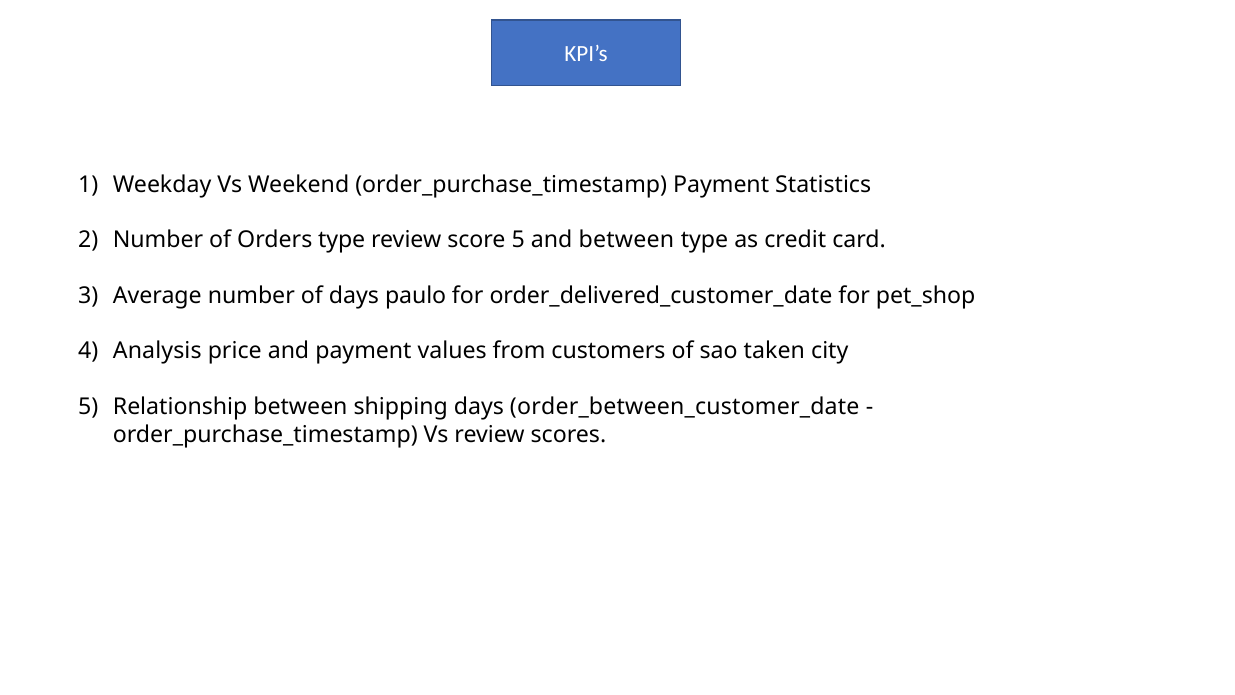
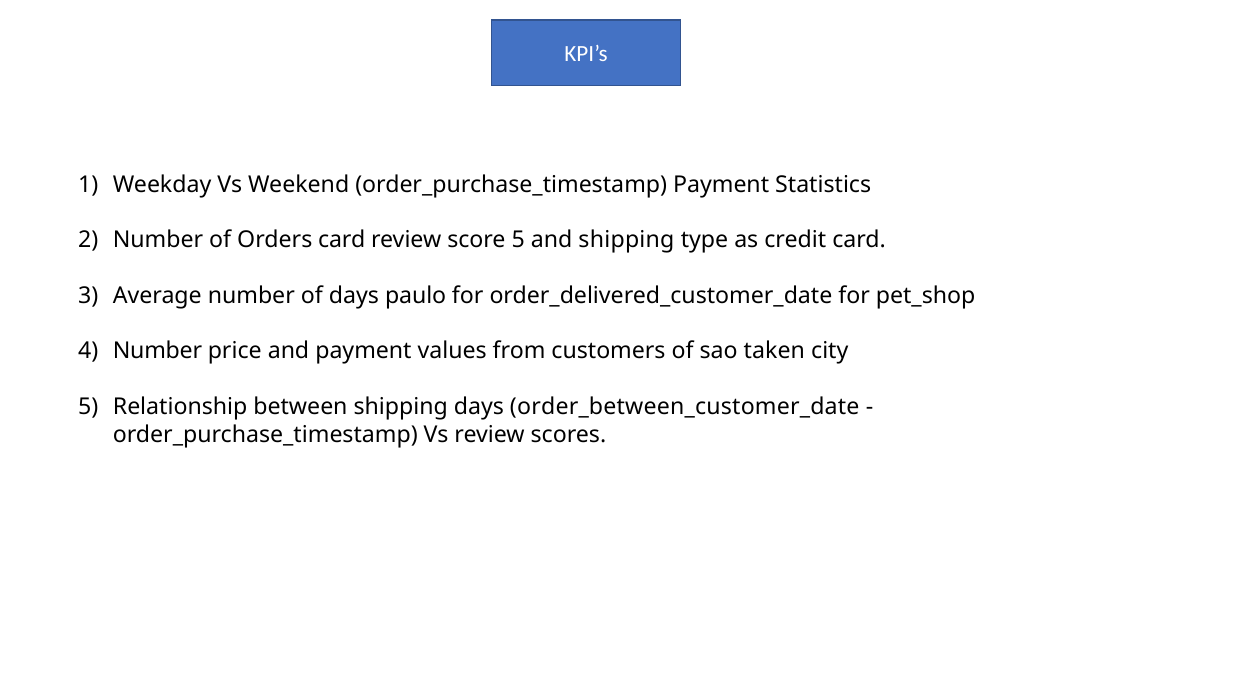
Orders type: type -> card (342, 240)
and between: between -> shipping (626, 240)
Analysis: Analysis -> Number (157, 351)
